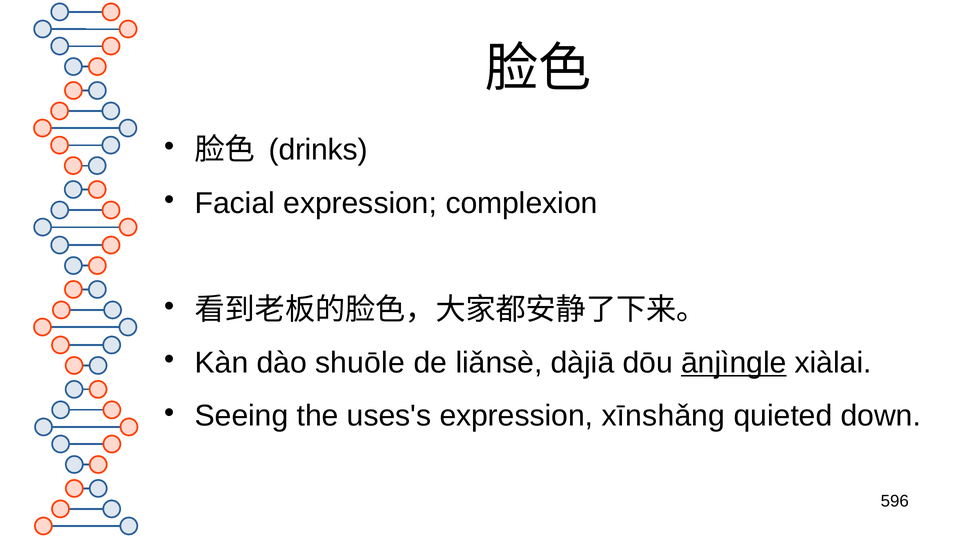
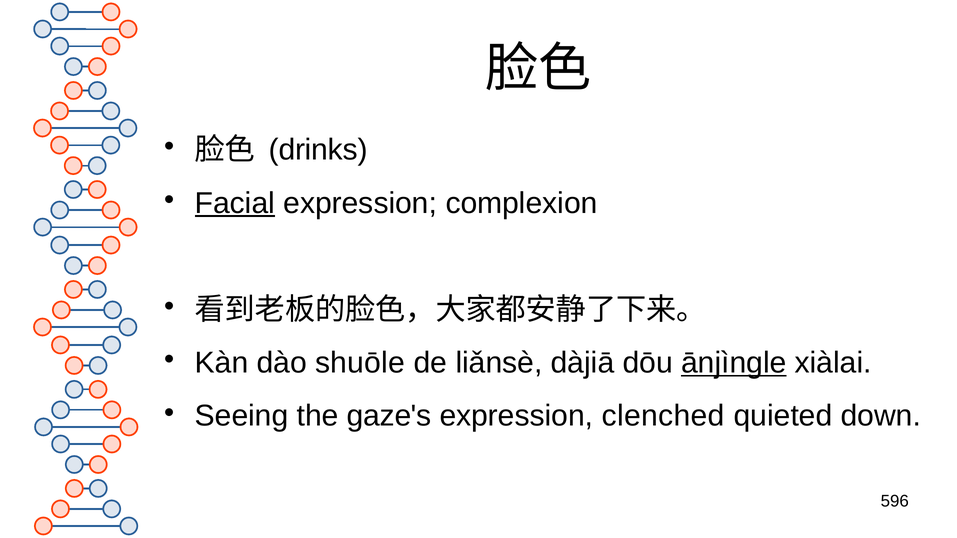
Facial underline: none -> present (235, 203)
uses's: uses's -> gaze's (389, 416)
xīnshǎng: xīnshǎng -> clenched (663, 416)
